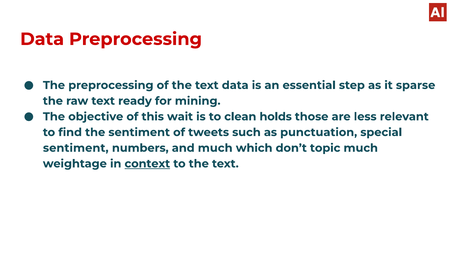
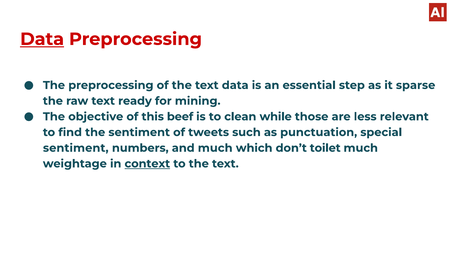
Data underline: none -> present (42, 39)
wait: wait -> beef (180, 117)
holds: holds -> while (276, 117)
topic: topic -> toilet (325, 148)
